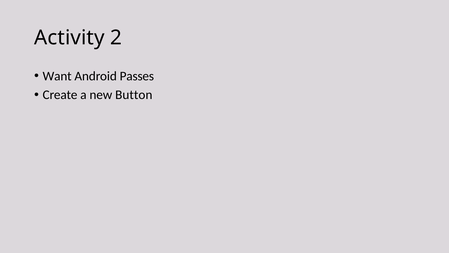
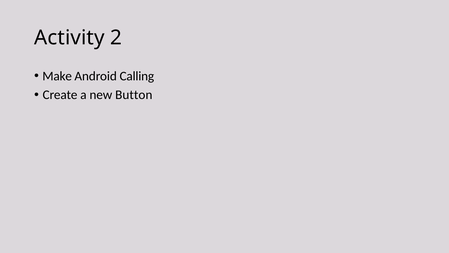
Want: Want -> Make (57, 76)
Passes: Passes -> Calling (137, 76)
